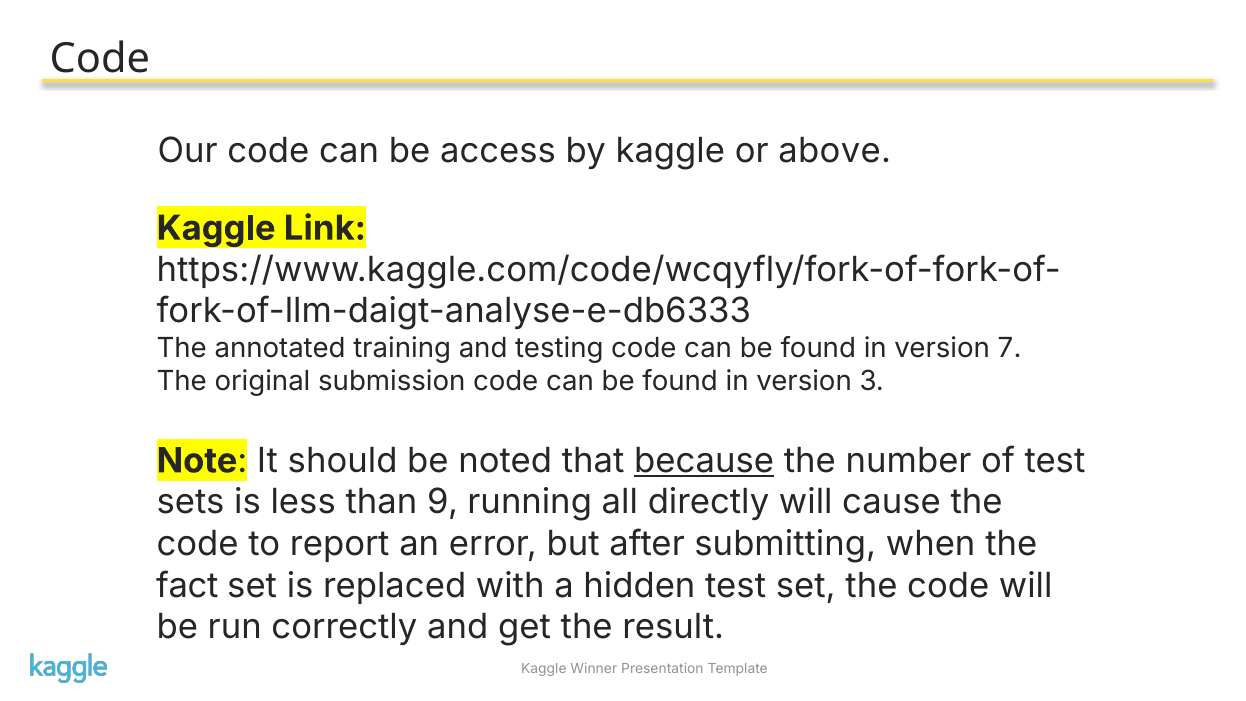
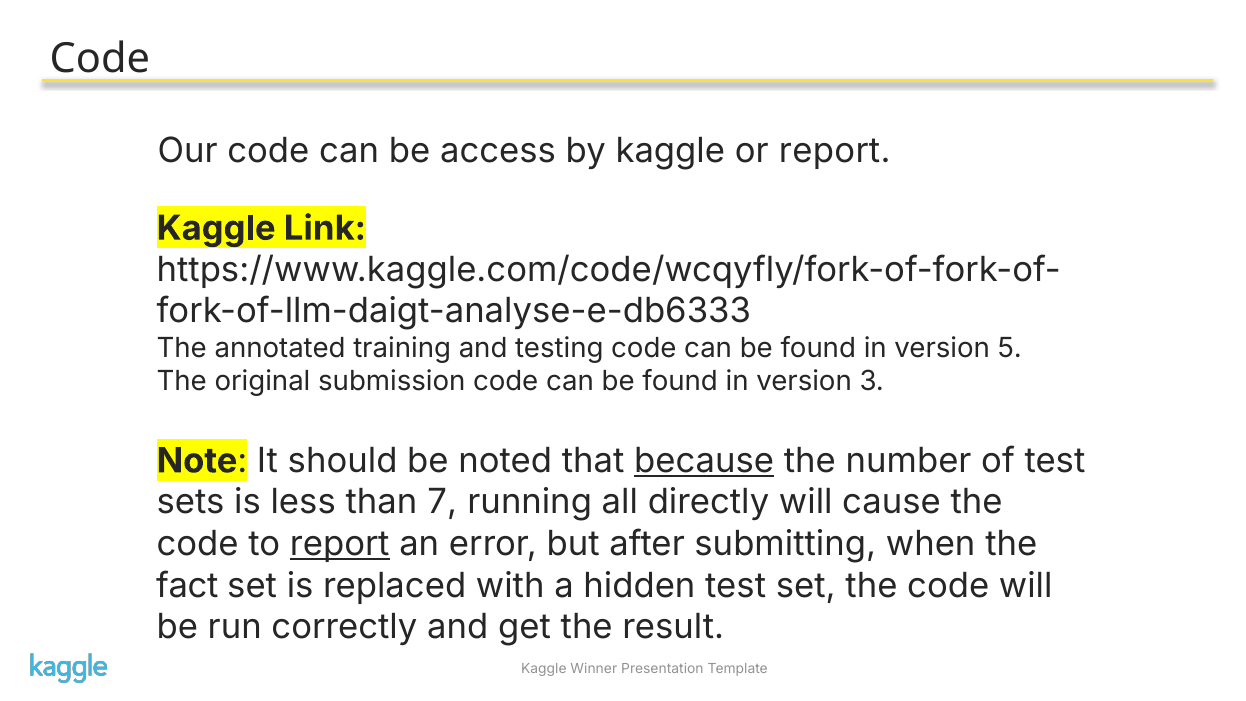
or above: above -> report (835, 151)
7: 7 -> 5 (1010, 348)
9: 9 -> 7 (442, 502)
report underline: none -> present (340, 544)
